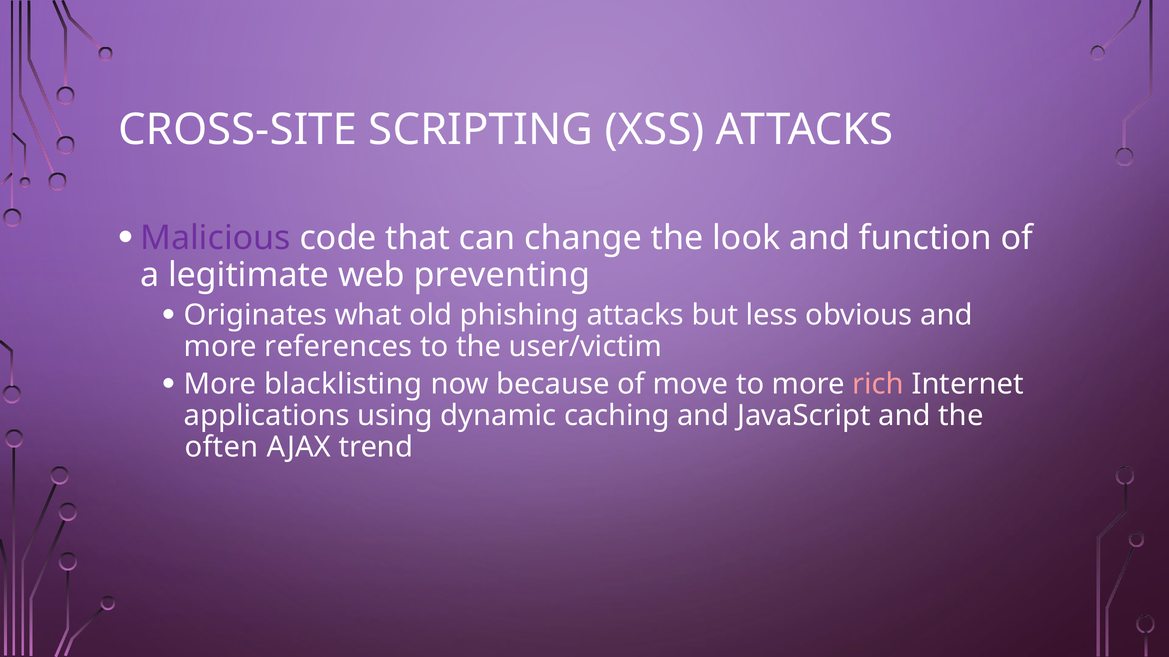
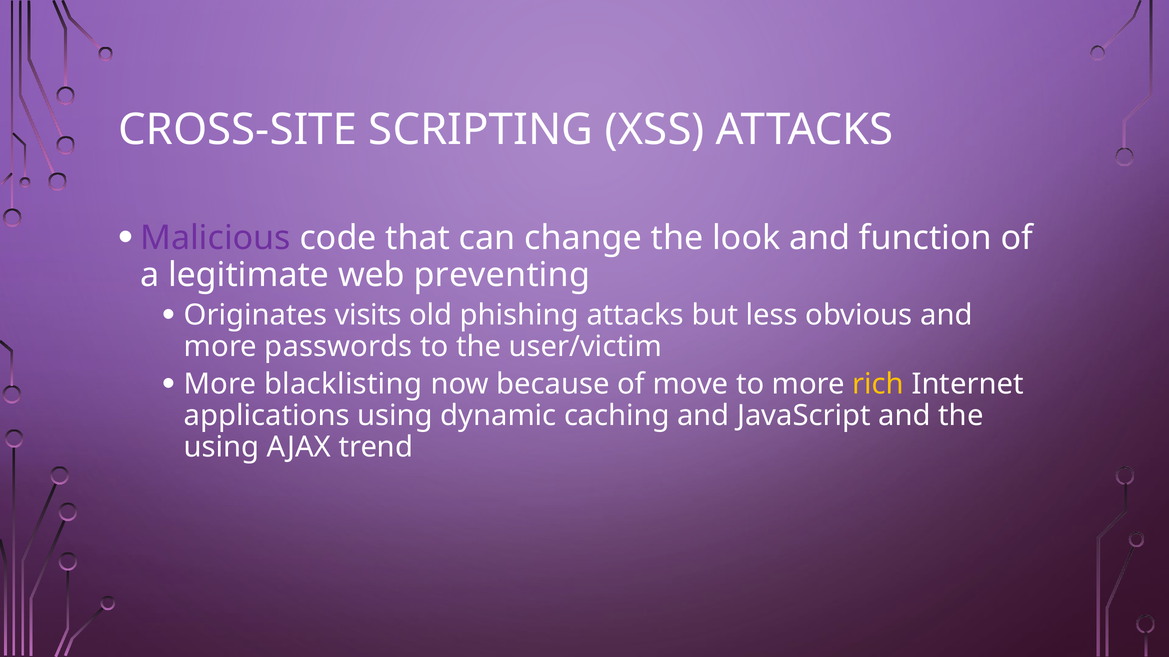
what: what -> visits (368, 315)
references: references -> passwords (338, 347)
rich colour: pink -> yellow (878, 385)
often: often -> using (222, 448)
